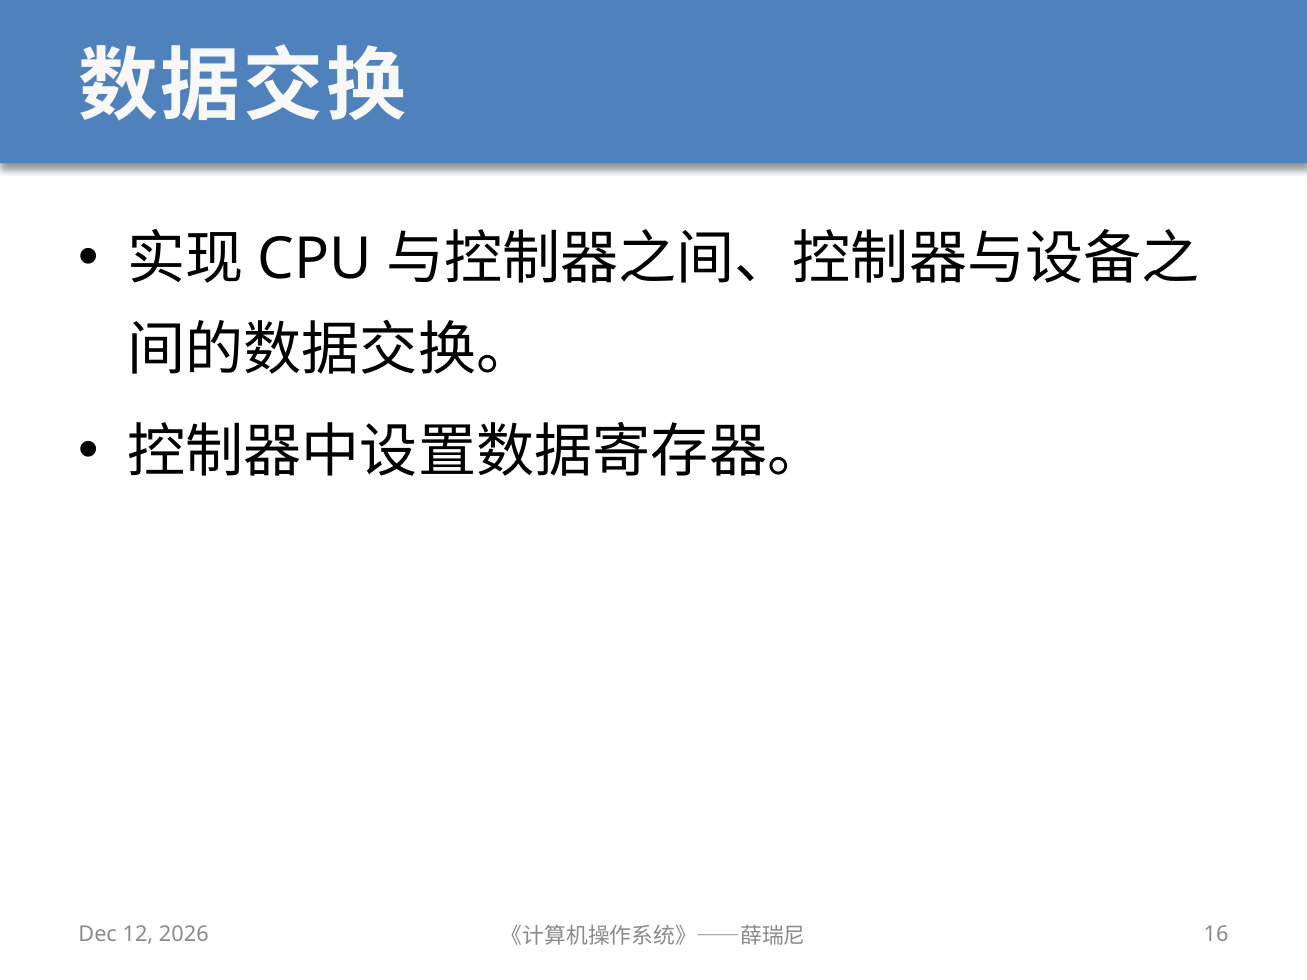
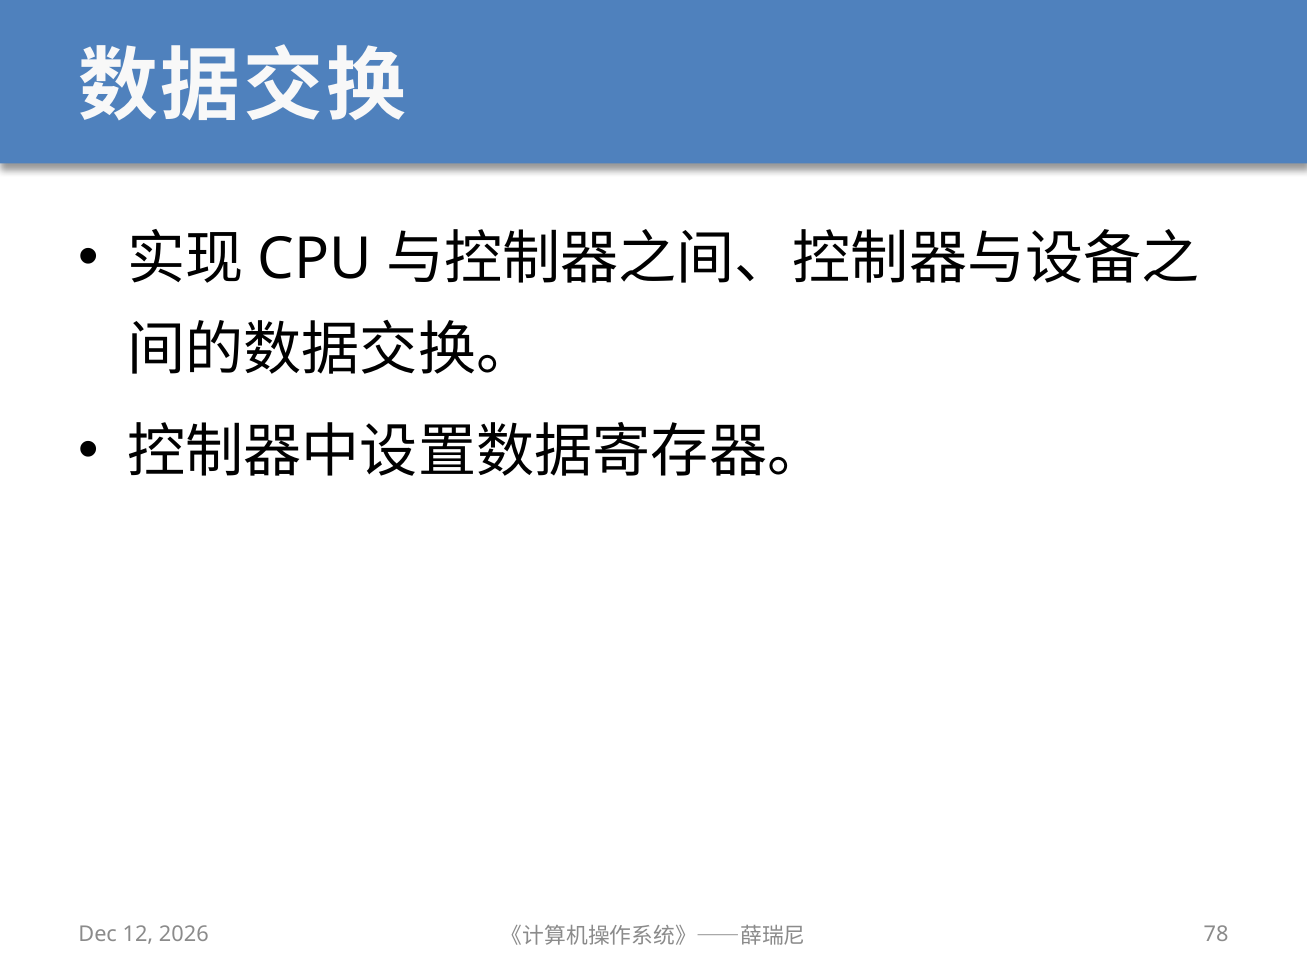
16: 16 -> 78 (1216, 934)
